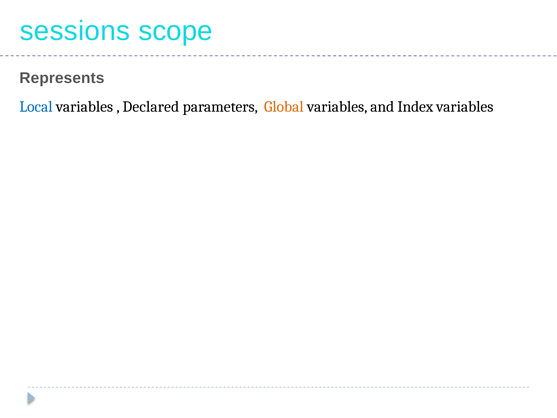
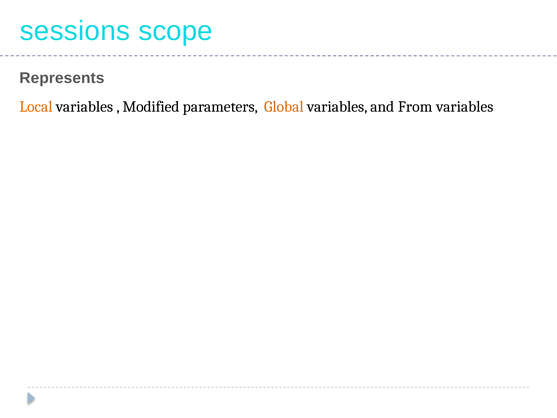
Local colour: blue -> orange (36, 107)
Declared: Declared -> Modified (151, 107)
Index: Index -> From (415, 107)
